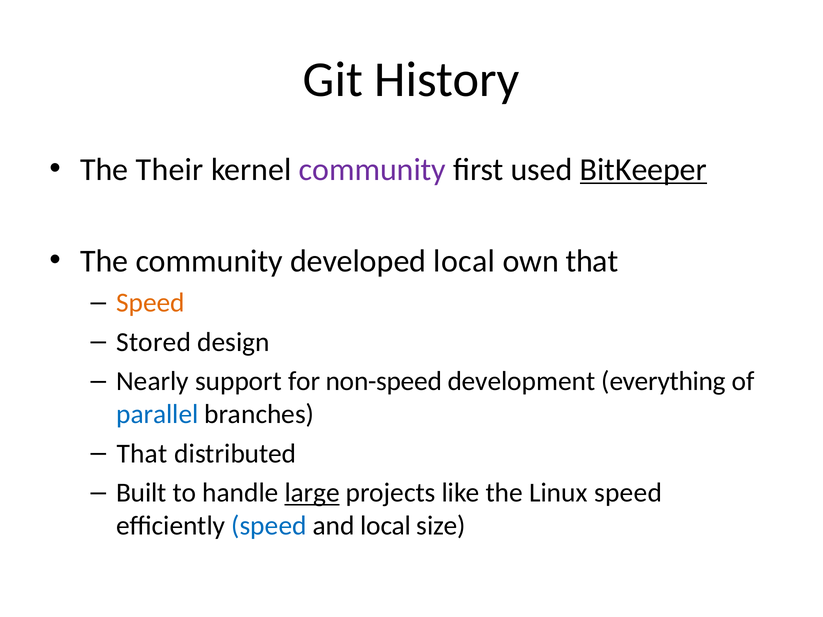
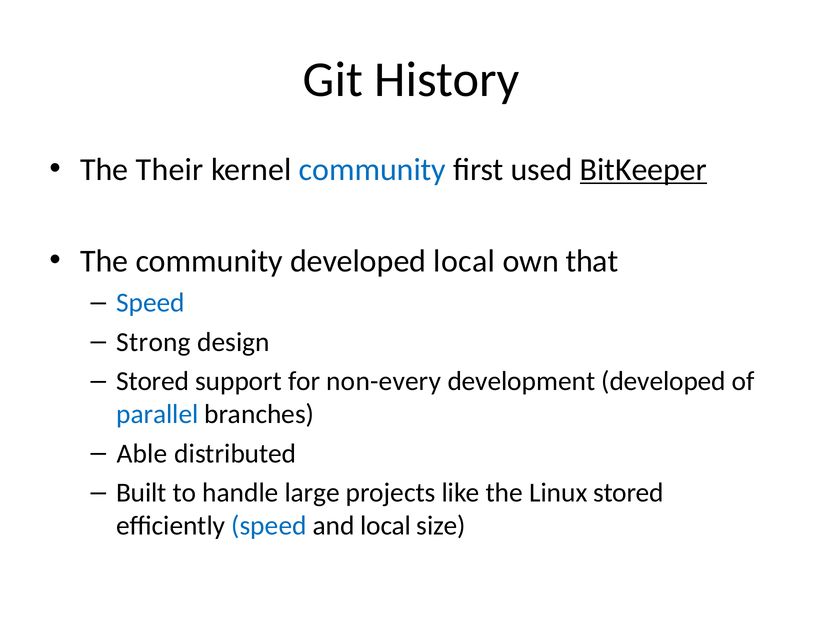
community colour: purple -> blue (372, 170)
Speed colour: orange -> blue (151, 303)
Stored: Stored -> Strong (154, 342)
Nearly: Nearly -> Stored (153, 382)
non-speed: non-speed -> non-every (384, 382)
development everything: everything -> developed (664, 382)
That: That -> Able (142, 454)
large underline: present -> none (312, 493)
Linux speed: speed -> stored (628, 493)
